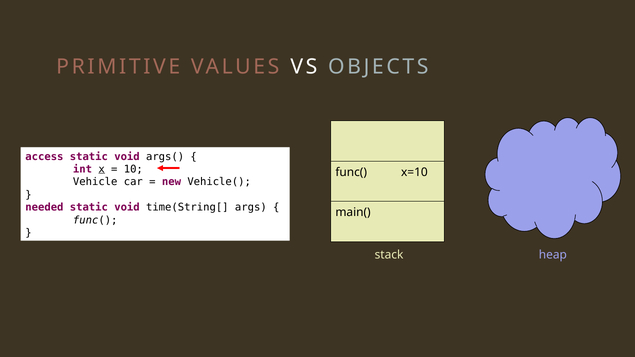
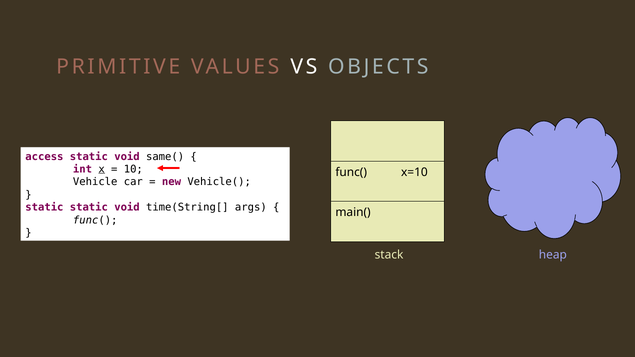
args(: args( -> same( (165, 157)
needed: needed -> static (44, 207)
